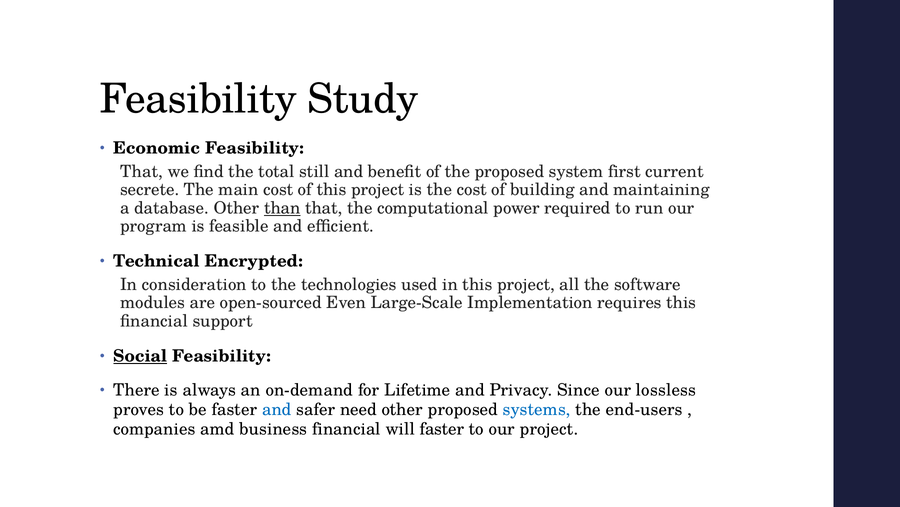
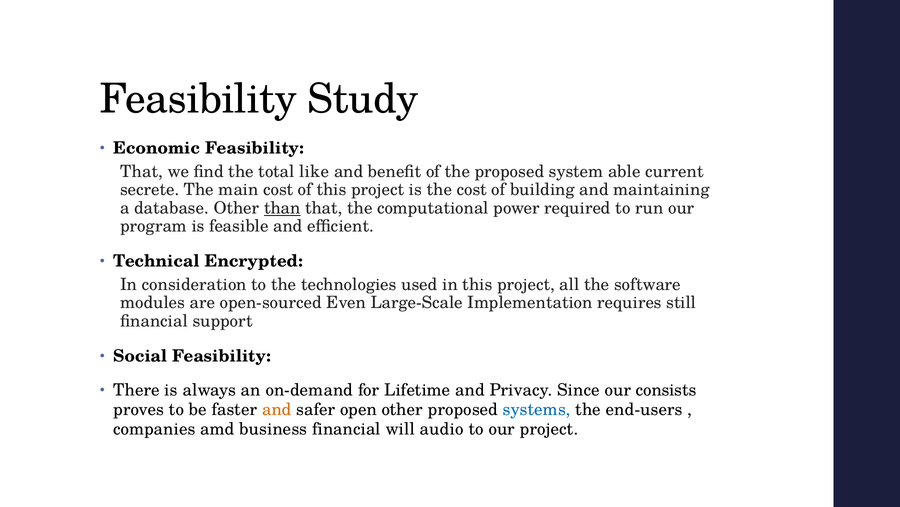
still: still -> like (314, 171)
first: first -> able (624, 171)
requires this: this -> still (681, 302)
Social underline: present -> none (140, 356)
lossless: lossless -> consists (666, 390)
and colour: blue -> orange (277, 409)
need: need -> open (358, 409)
will faster: faster -> audio (442, 428)
